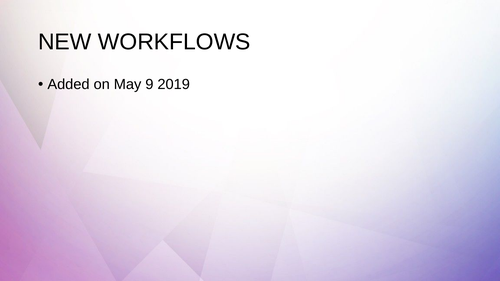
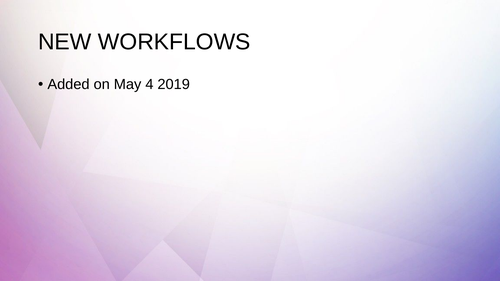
9: 9 -> 4 (149, 85)
